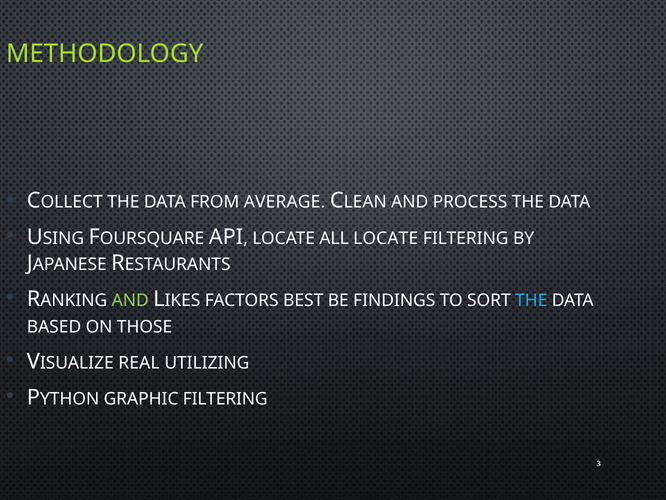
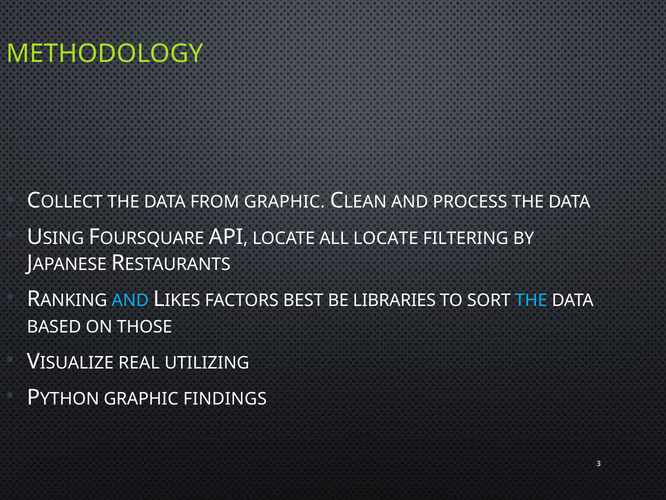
FROM AVERAGE: AVERAGE -> GRAPHIC (284, 202)
AND colour: light green -> light blue (130, 300)
FINDINGS: FINDINGS -> LIBRARIES (394, 300)
GRAPHIC FILTERING: FILTERING -> FINDINGS (225, 399)
